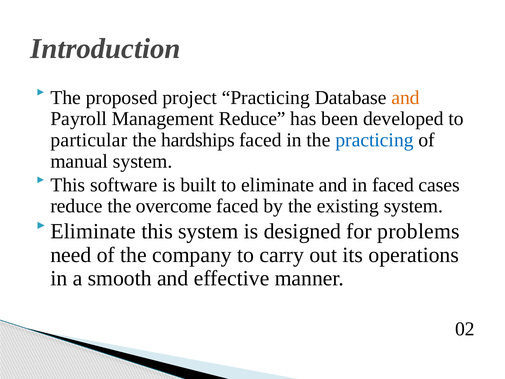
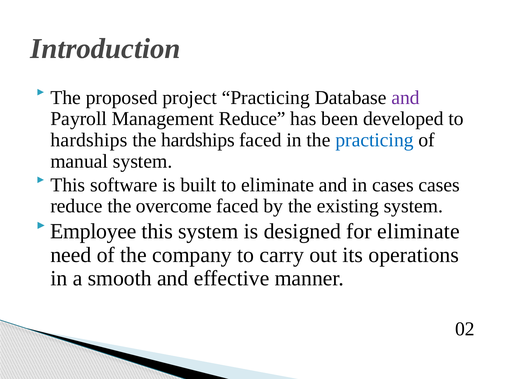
and colour: orange -> purple (406, 97)
particular: particular -> hardships (89, 140)
in faced: faced -> cases (393, 185)
Eliminate: Eliminate -> Employee (93, 231)
for problems: problems -> eliminate (419, 231)
